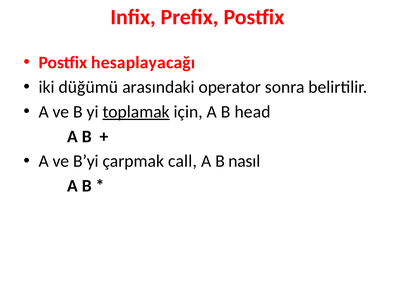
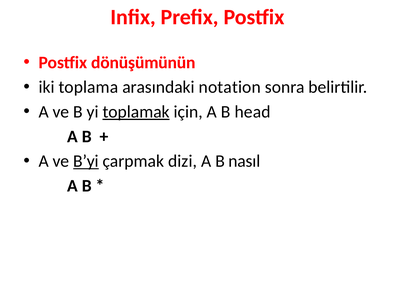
hesaplayacağı: hesaplayacağı -> dönüşümünün (143, 62)
düğümü: düğümü -> toplama (88, 87)
operator: operator -> notation (230, 87)
B’yi underline: none -> present (86, 161)
call: call -> dizi (183, 161)
